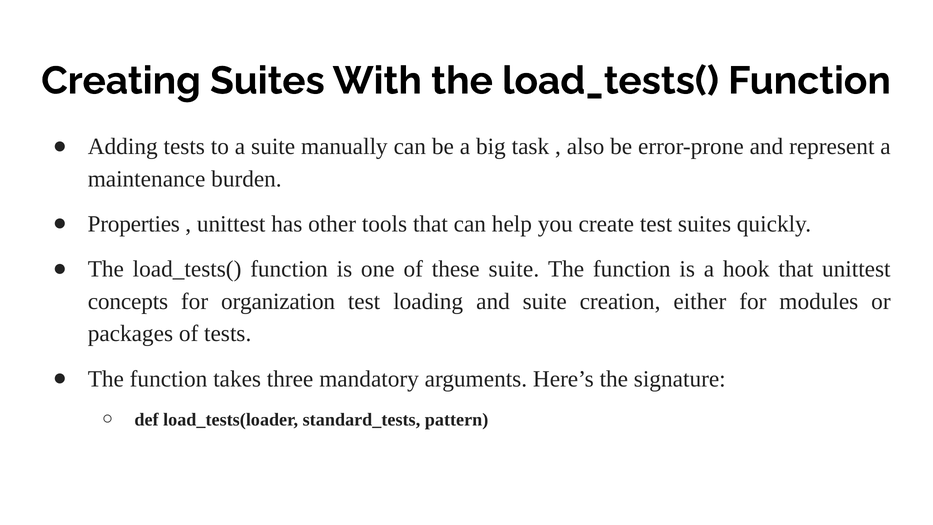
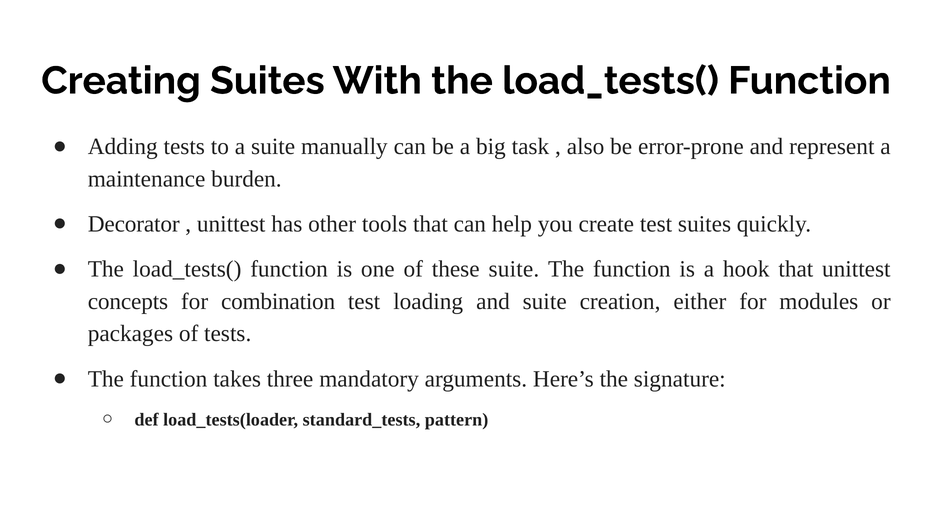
Properties: Properties -> Decorator (134, 224)
organization: organization -> combination (278, 301)
